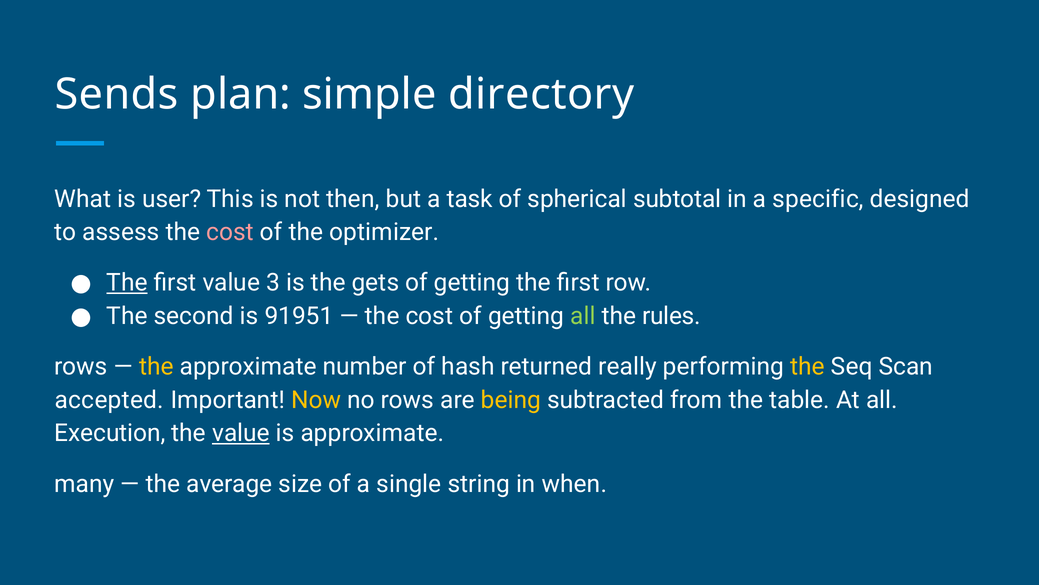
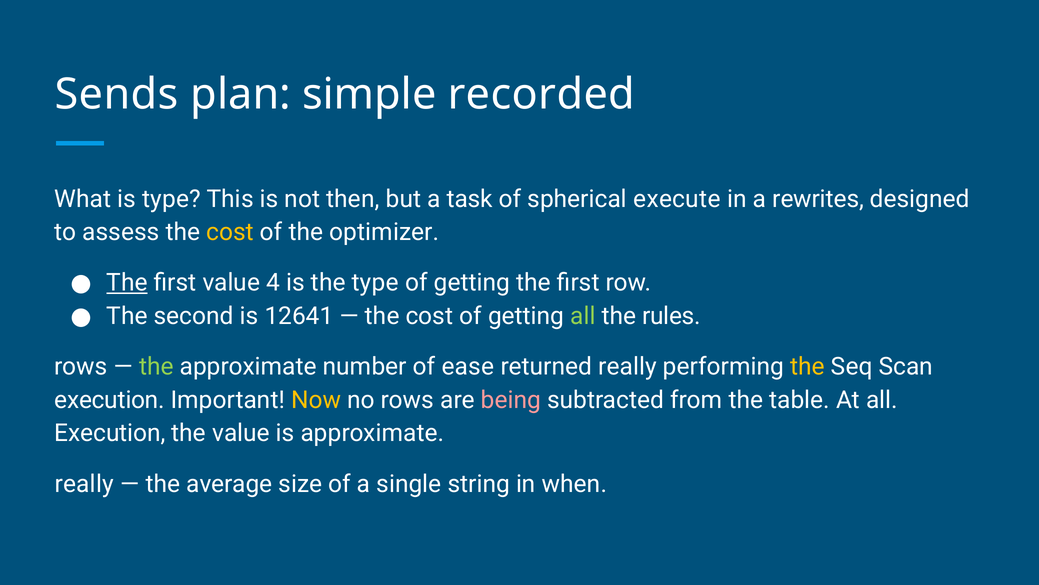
directory: directory -> recorded (541, 94)
is user: user -> type (172, 199)
subtotal: subtotal -> execute (677, 199)
specific: specific -> rewrites (818, 199)
cost colour: pink -> yellow (230, 232)
3: 3 -> 4 (273, 283)
the gets: gets -> type (375, 283)
91951: 91951 -> 12641 (299, 316)
the colour: yellow -> light green (156, 366)
hash: hash -> ease (468, 366)
accepted: accepted -> execution (110, 400)
being colour: yellow -> pink (511, 400)
value underline: present -> none (241, 433)
many: many -> really (84, 483)
